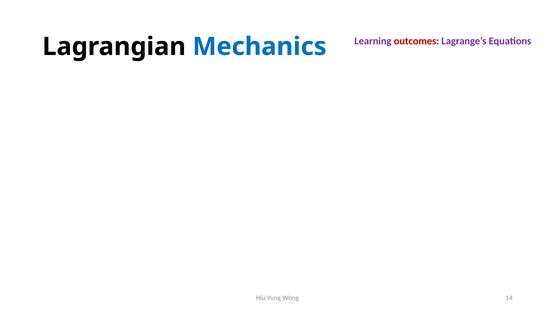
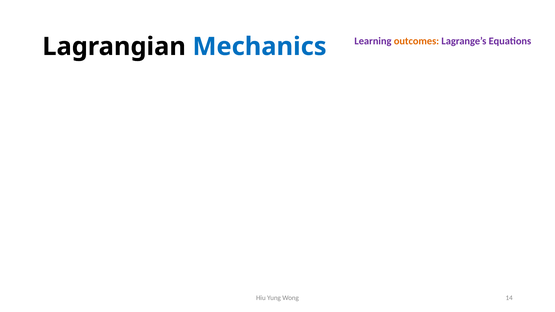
outcomes colour: red -> orange (416, 41)
